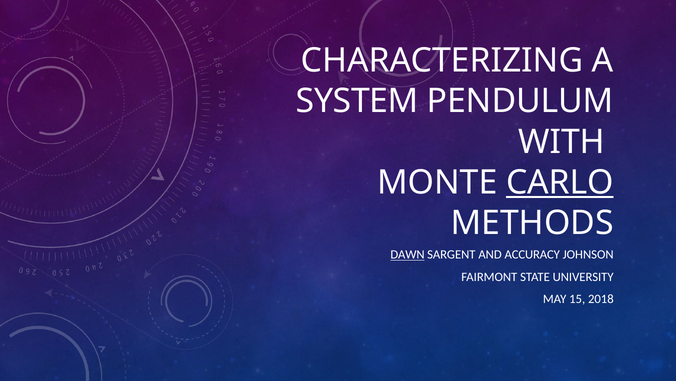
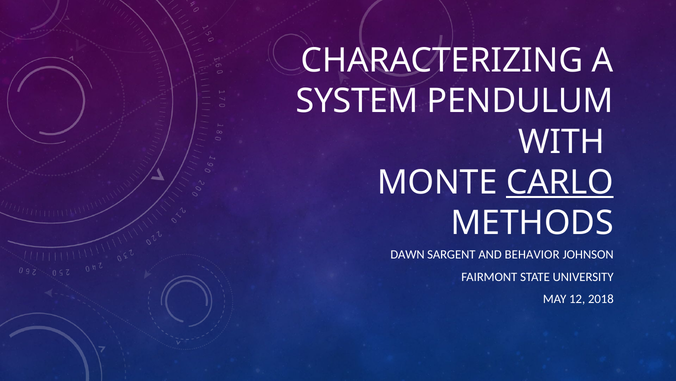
DAWN underline: present -> none (407, 254)
ACCURACY: ACCURACY -> BEHAVIOR (532, 254)
15: 15 -> 12 (577, 299)
